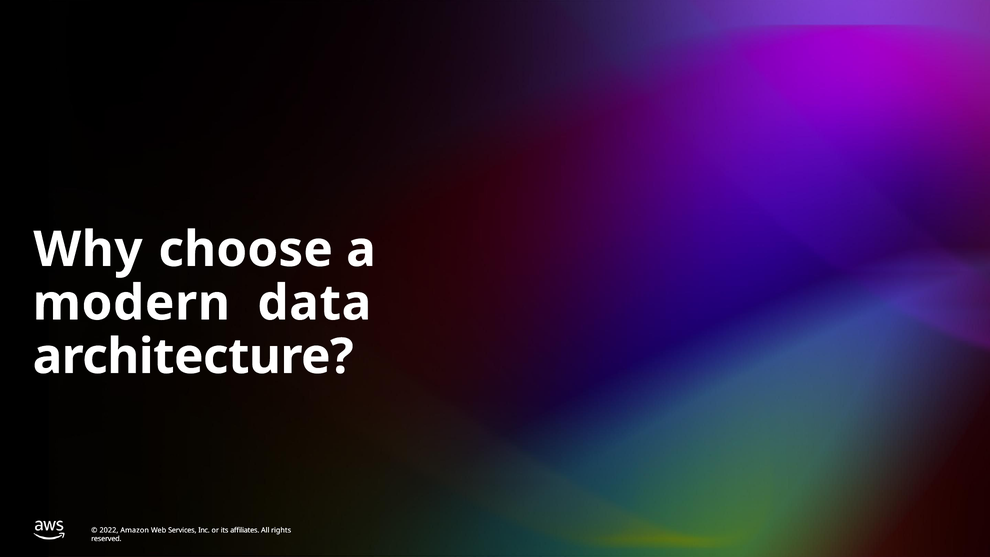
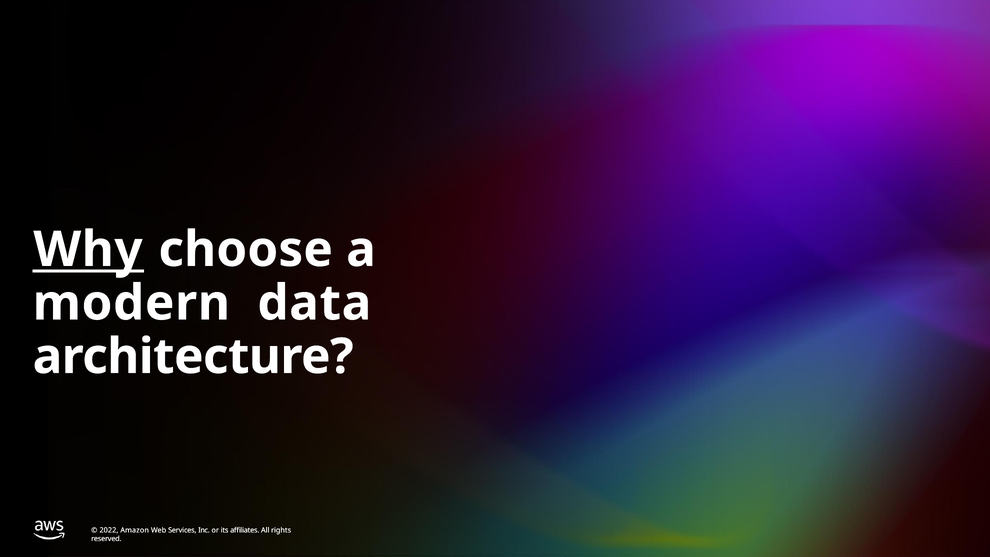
Why underline: none -> present (88, 250)
